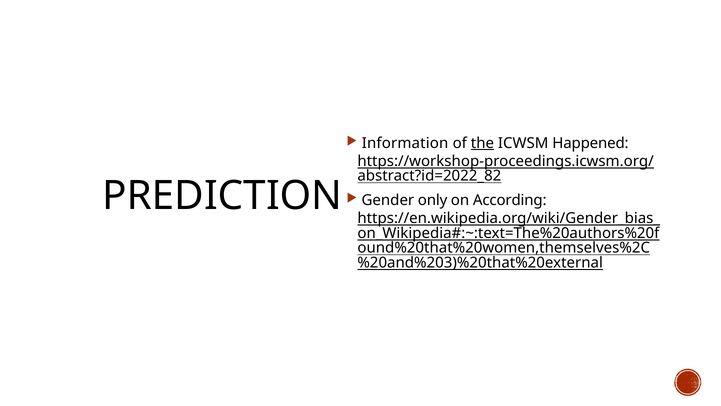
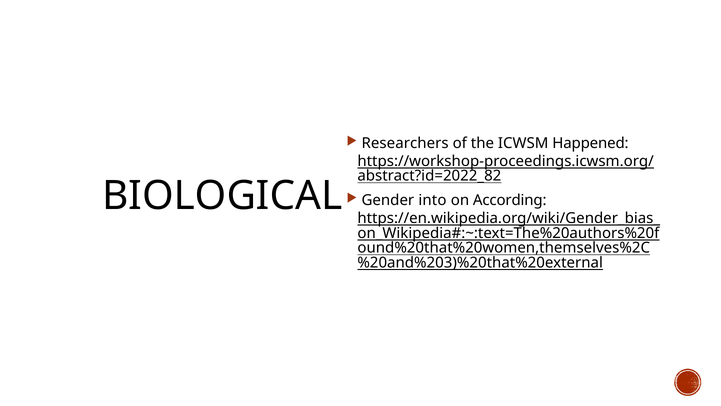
Information: Information -> Researchers (405, 143)
the underline: present -> none (482, 143)
PREDICTION: PREDICTION -> BIOLOGICAL (222, 196)
only: only -> into (432, 200)
